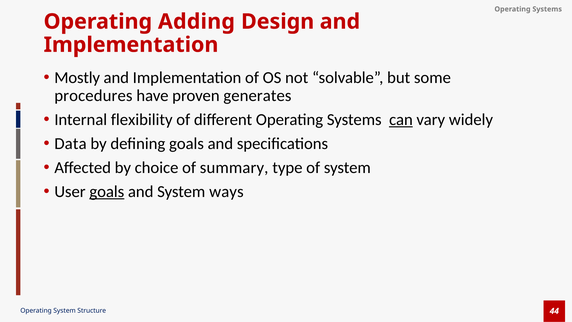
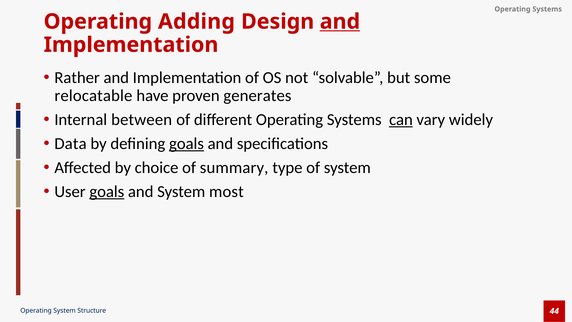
and underline: none -> present (340, 22)
Mostly: Mostly -> Rather (77, 78)
procedures: procedures -> relocatable (93, 96)
flexibility: flexibility -> between (142, 120)
goals underline: none -> present (186, 143)
ways: ways -> most (226, 191)
